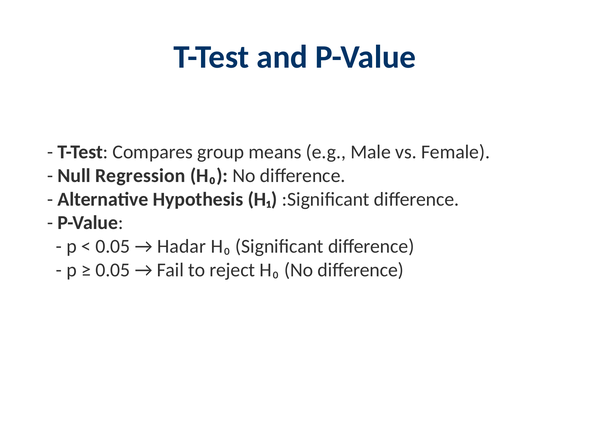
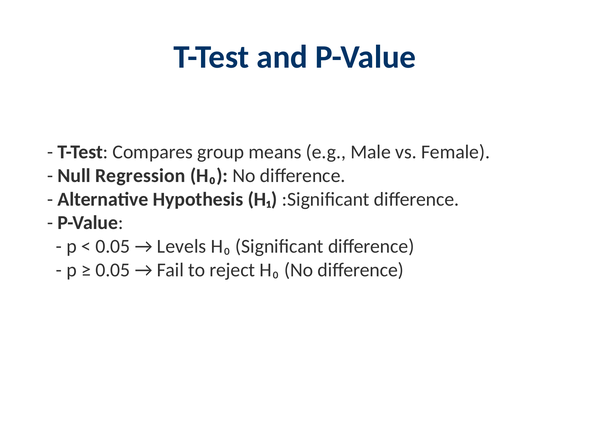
Hadar: Hadar -> Levels (182, 246)
